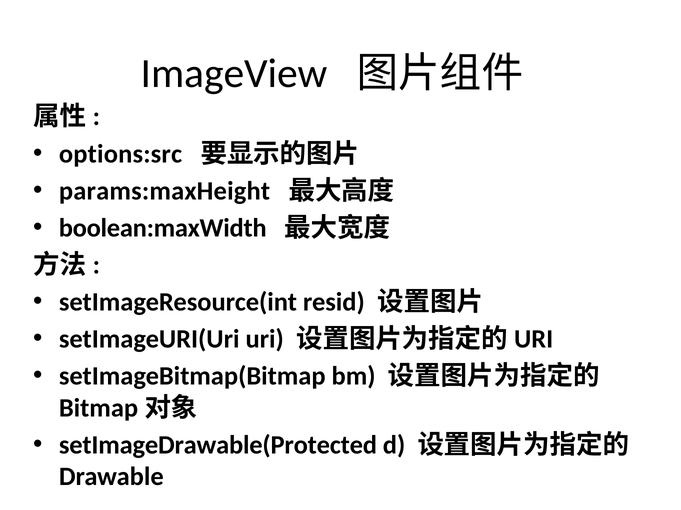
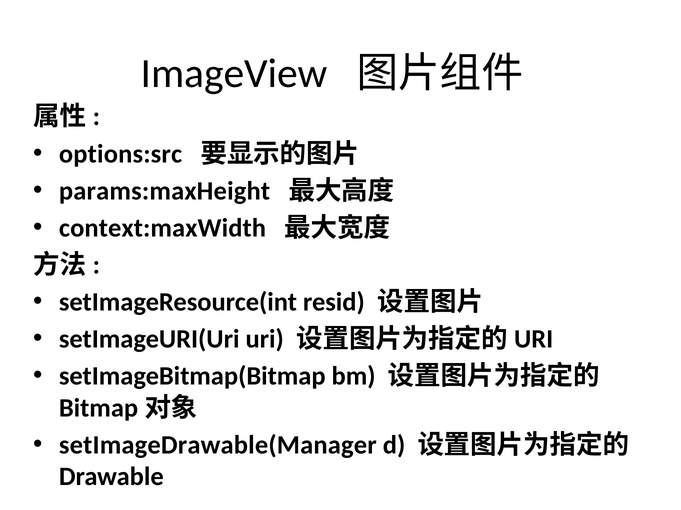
boolean:maxWidth: boolean:maxWidth -> context:maxWidth (162, 228)
setImageDrawable(Protected: setImageDrawable(Protected -> setImageDrawable(Manager (218, 446)
